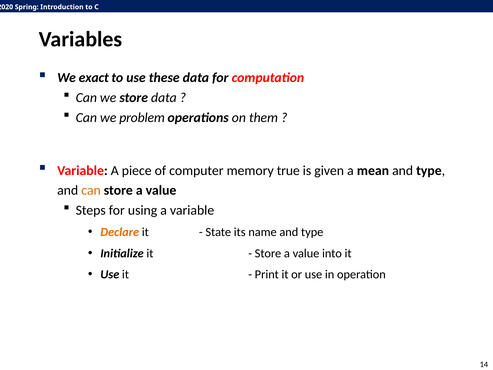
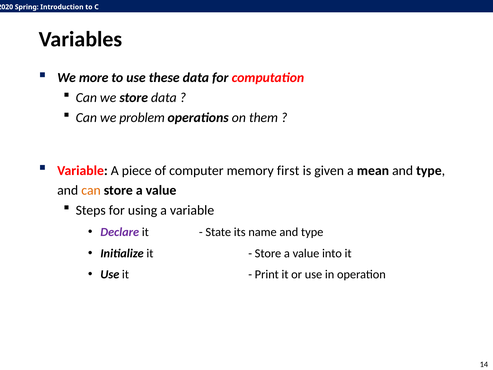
exact: exact -> more (94, 78)
true: true -> first (288, 171)
Declare colour: orange -> purple (120, 232)
